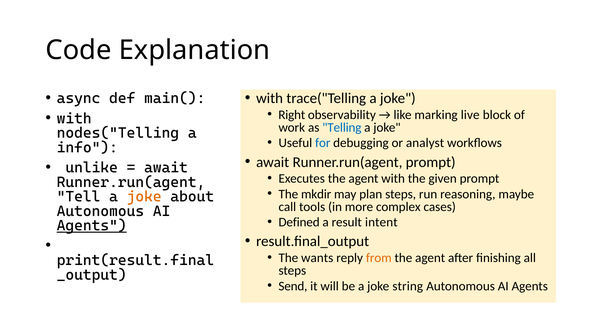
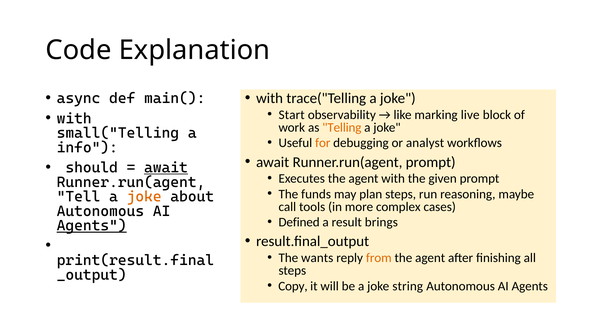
Right: Right -> Start (292, 115)
Telling colour: blue -> orange (342, 127)
nodes("Telling: nodes("Telling -> small("Telling (118, 133)
for colour: blue -> orange (323, 143)
unlike: unlike -> should (92, 168)
await underline: none -> present (166, 168)
mkdir: mkdir -> funds (316, 194)
intent: intent -> brings (381, 222)
Send: Send -> Copy (293, 286)
